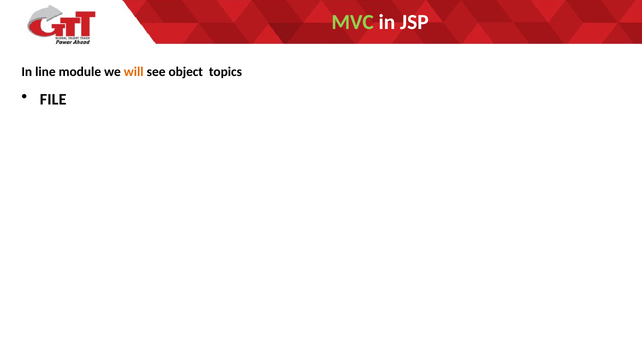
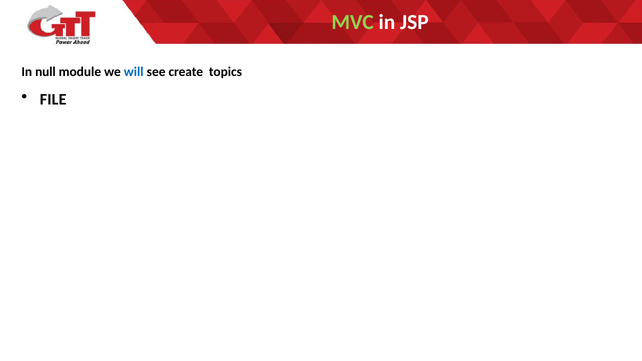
line: line -> null (45, 72)
will colour: orange -> blue (134, 72)
object: object -> create (186, 72)
